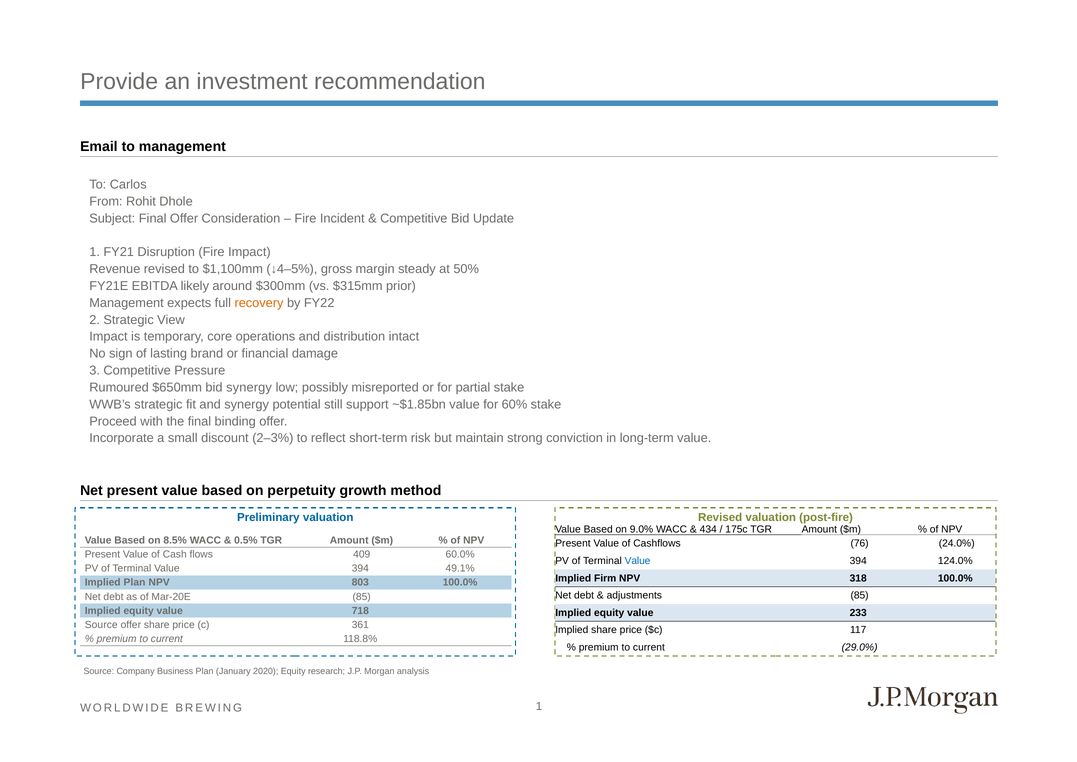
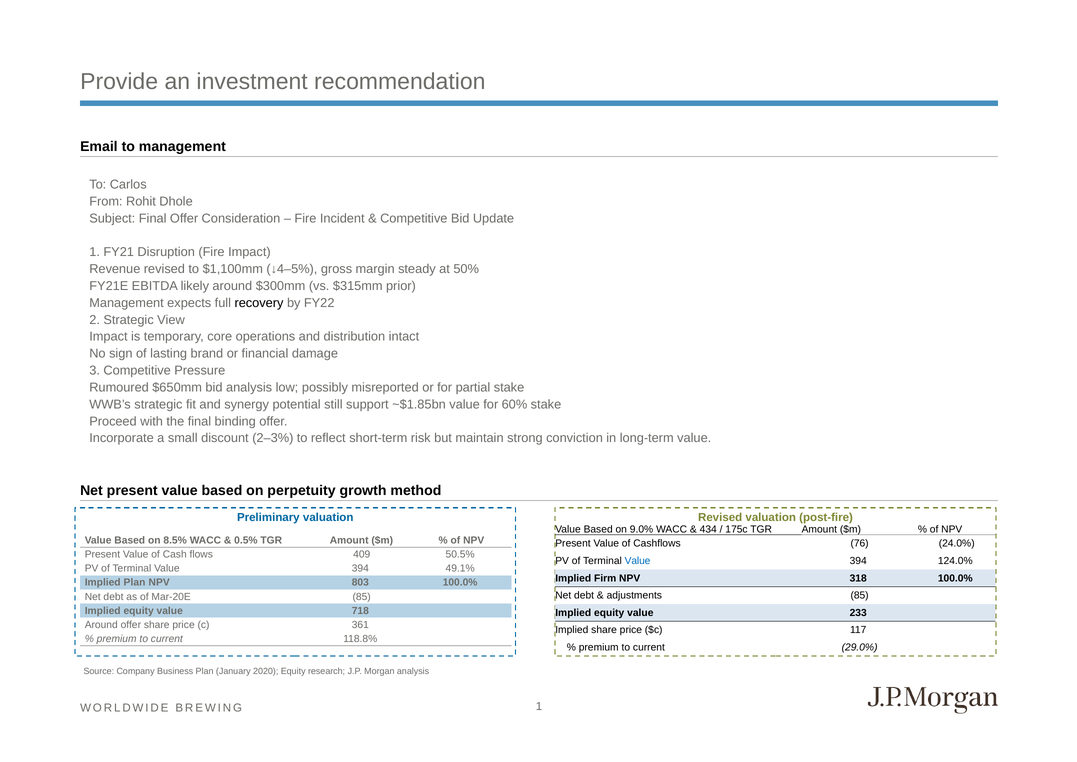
recovery colour: orange -> black (259, 303)
bid synergy: synergy -> analysis (249, 387)
60.0%: 60.0% -> 50.5% (460, 554)
Source: Source -> Around (101, 625)
